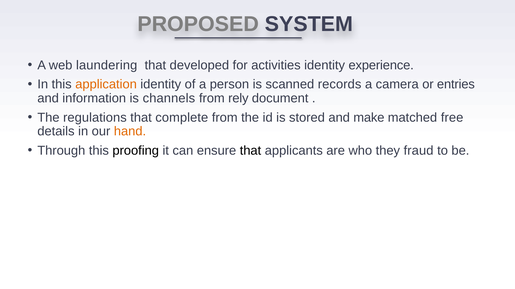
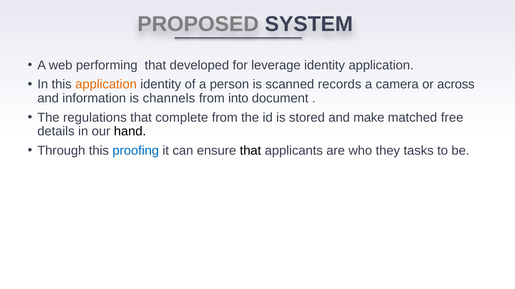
laundering: laundering -> performing (107, 65)
activities: activities -> leverage (276, 65)
identity experience: experience -> application (381, 65)
entries: entries -> across (456, 85)
rely: rely -> into (238, 99)
hand colour: orange -> black (130, 132)
proofing colour: black -> blue (136, 151)
fraud: fraud -> tasks (419, 151)
